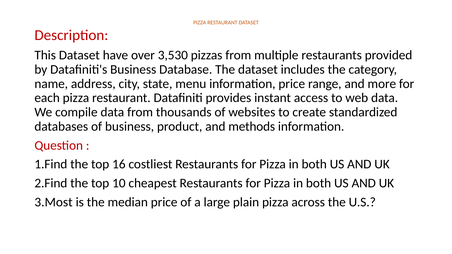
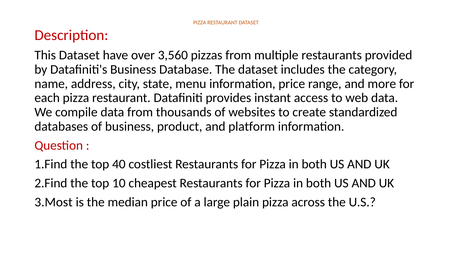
3,530: 3,530 -> 3,560 (173, 55)
methods: methods -> platform (252, 127)
16: 16 -> 40 (119, 164)
